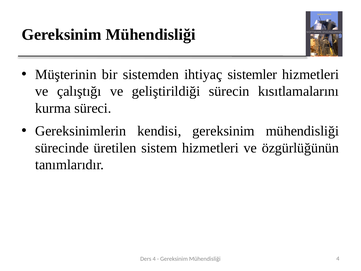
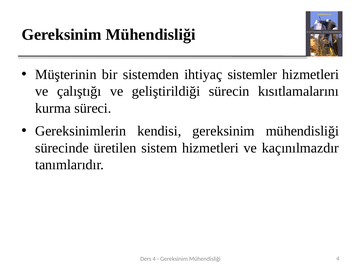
özgürlüğünün: özgürlüğünün -> kaçınılmazdır (300, 148)
